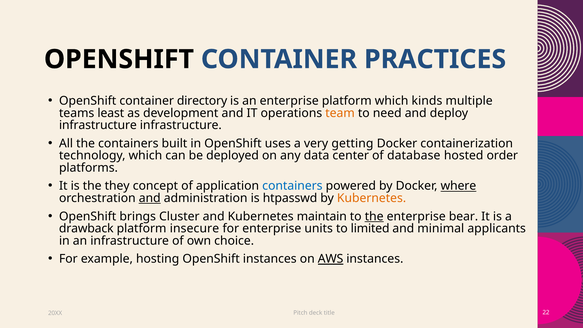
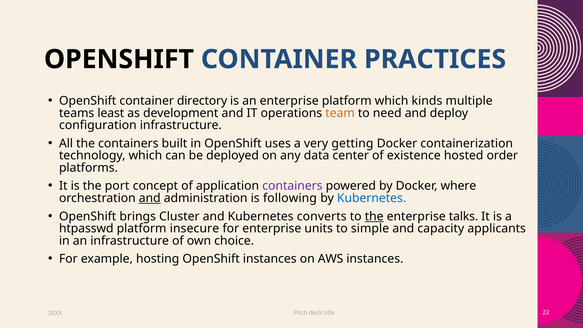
infrastructure: infrastructure -> configuration (98, 125)
database: database -> existence (414, 156)
they: they -> port (117, 186)
containers colour: blue -> purple (292, 186)
where underline: present -> none (458, 186)
htpasswd: htpasswd -> following (290, 198)
Kubernetes colour: orange -> blue (372, 198)
maintain: maintain -> converts (322, 216)
bear: bear -> talks (464, 216)
drawback: drawback -> htpasswd (86, 228)
limited: limited -> simple (370, 228)
minimal: minimal -> capacity (441, 228)
AWS underline: present -> none (331, 259)
